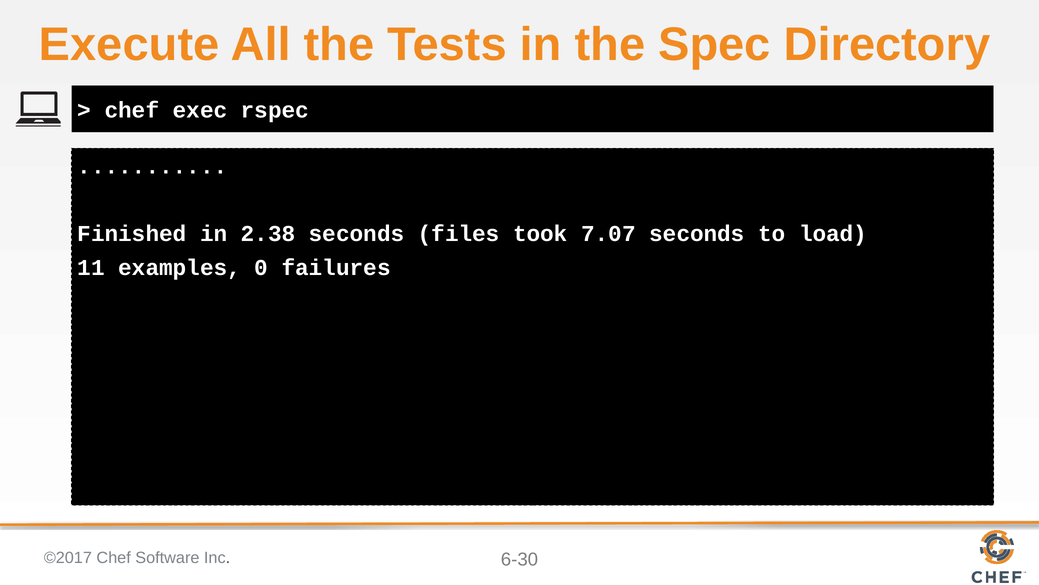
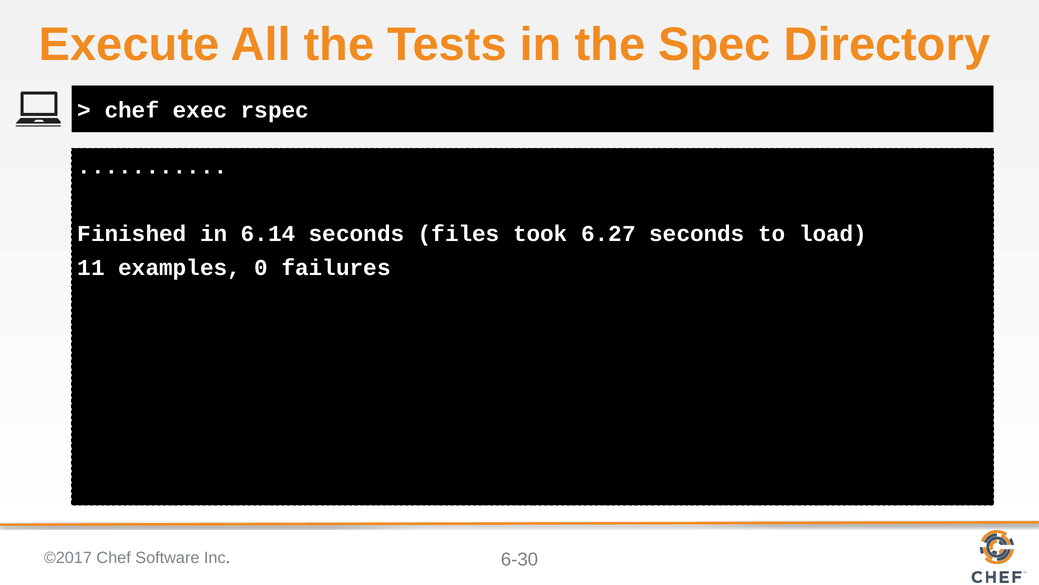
2.38: 2.38 -> 6.14 (268, 234)
7.07: 7.07 -> 6.27 (608, 234)
